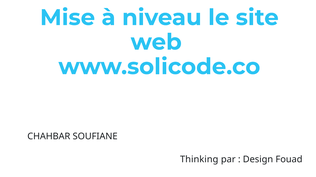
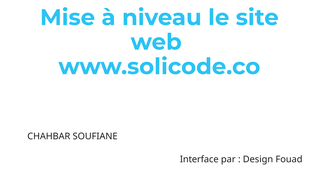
Thinking: Thinking -> Interface (199, 160)
